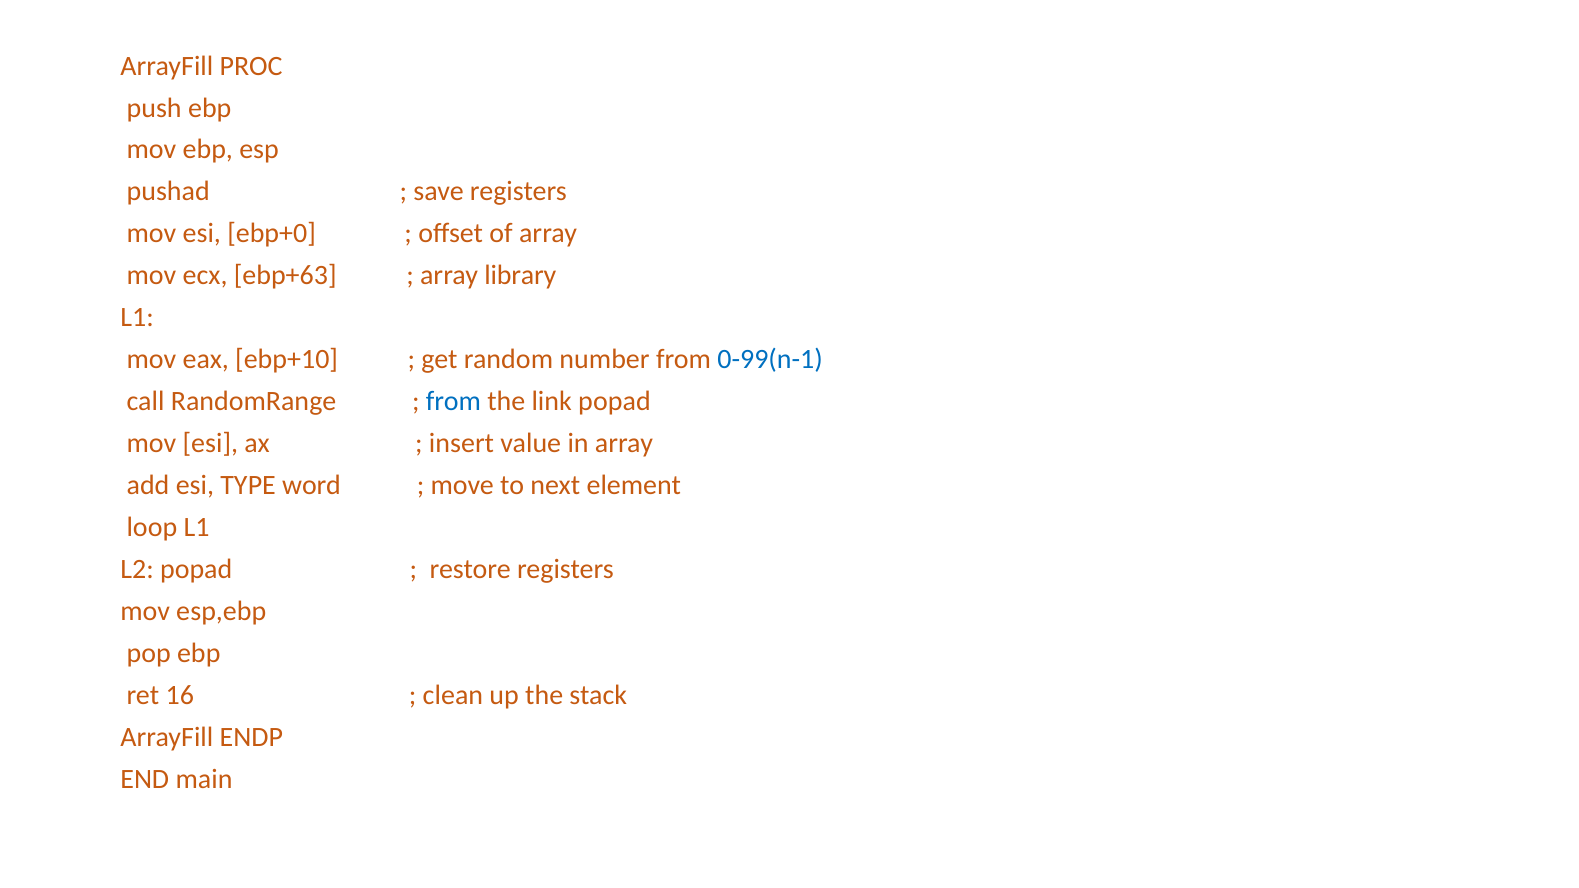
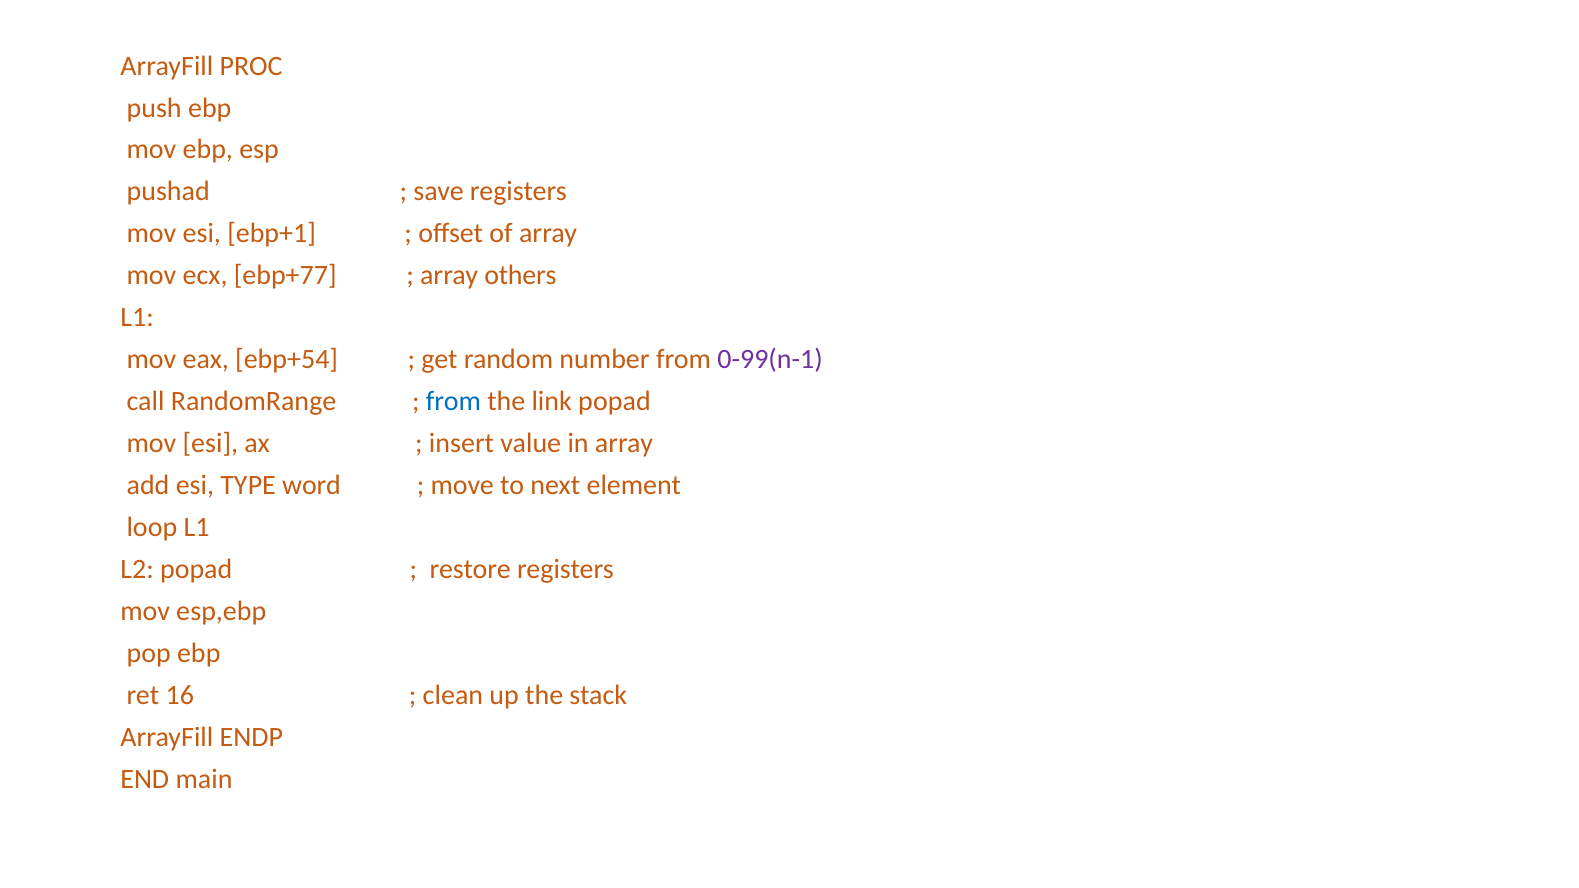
ebp+0: ebp+0 -> ebp+1 (272, 234)
ebp+63: ebp+63 -> ebp+77 (285, 276)
library: library -> others (520, 276)
ebp+10: ebp+10 -> ebp+54 (287, 360)
0-99(n-1 colour: blue -> purple (770, 360)
